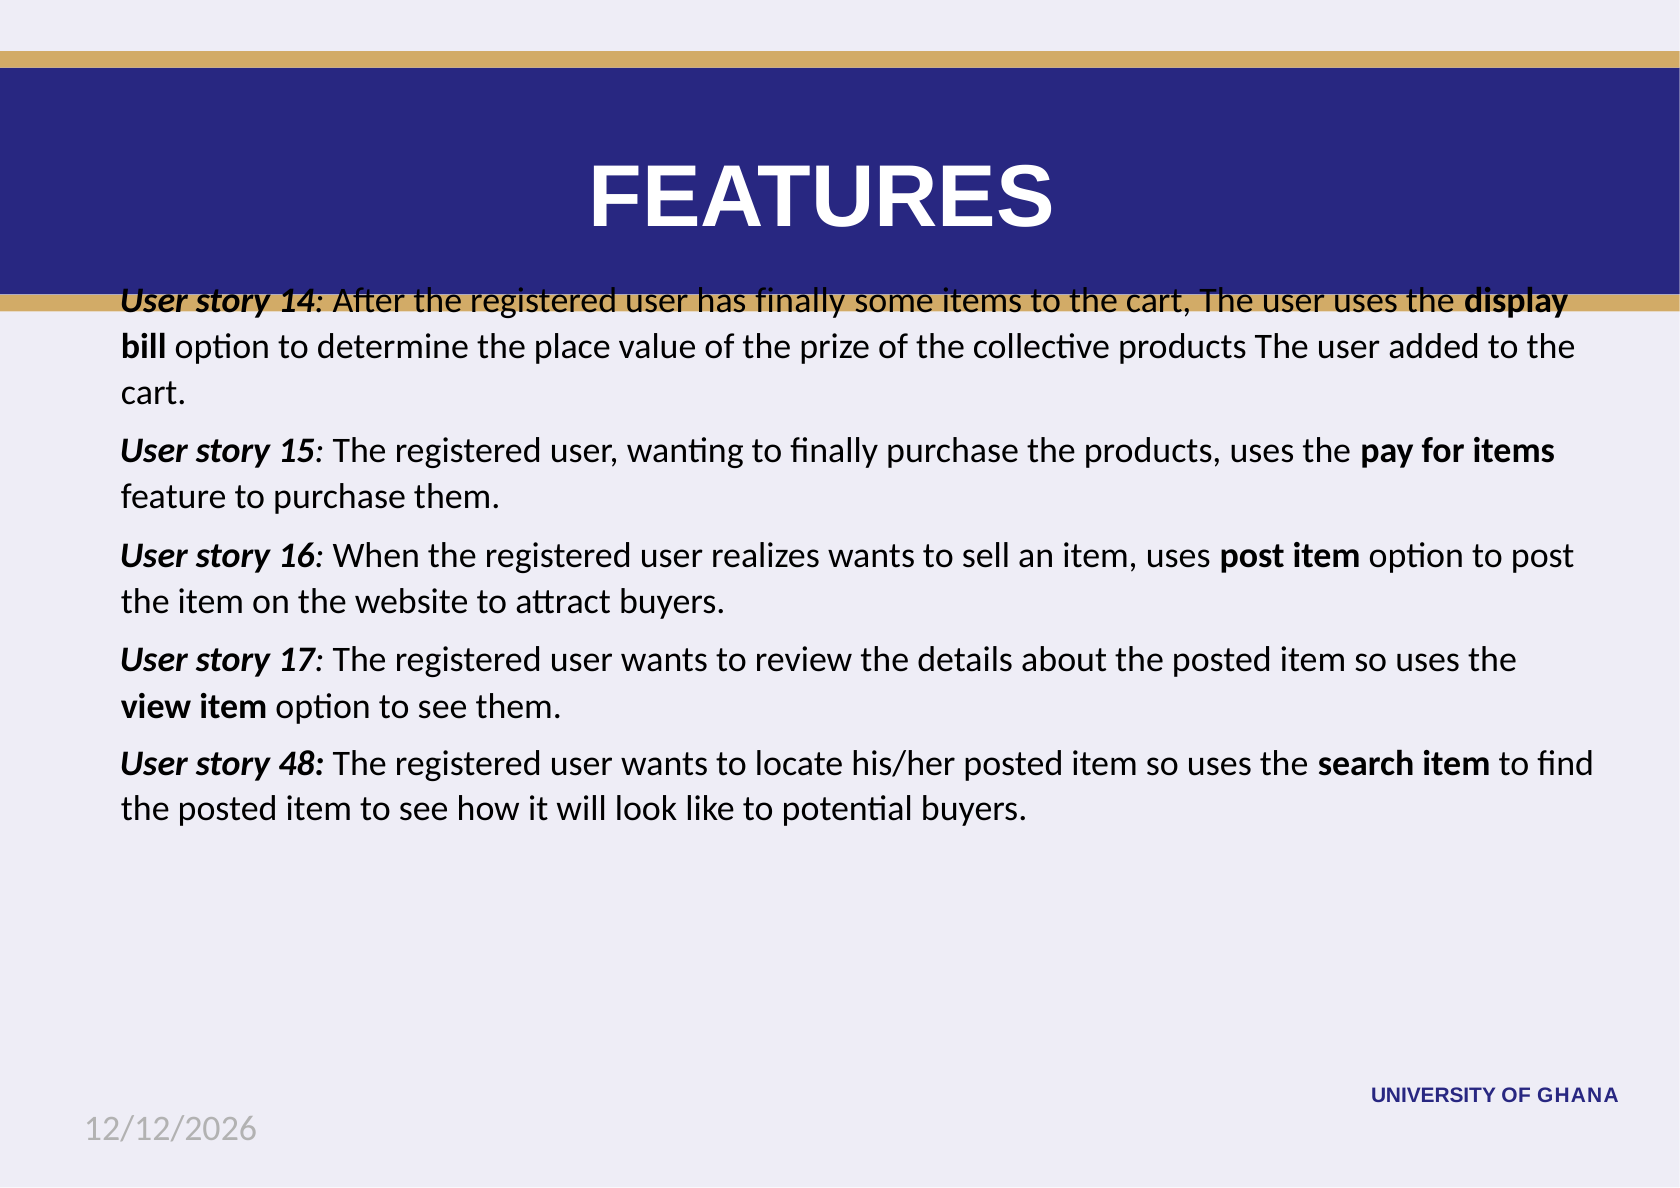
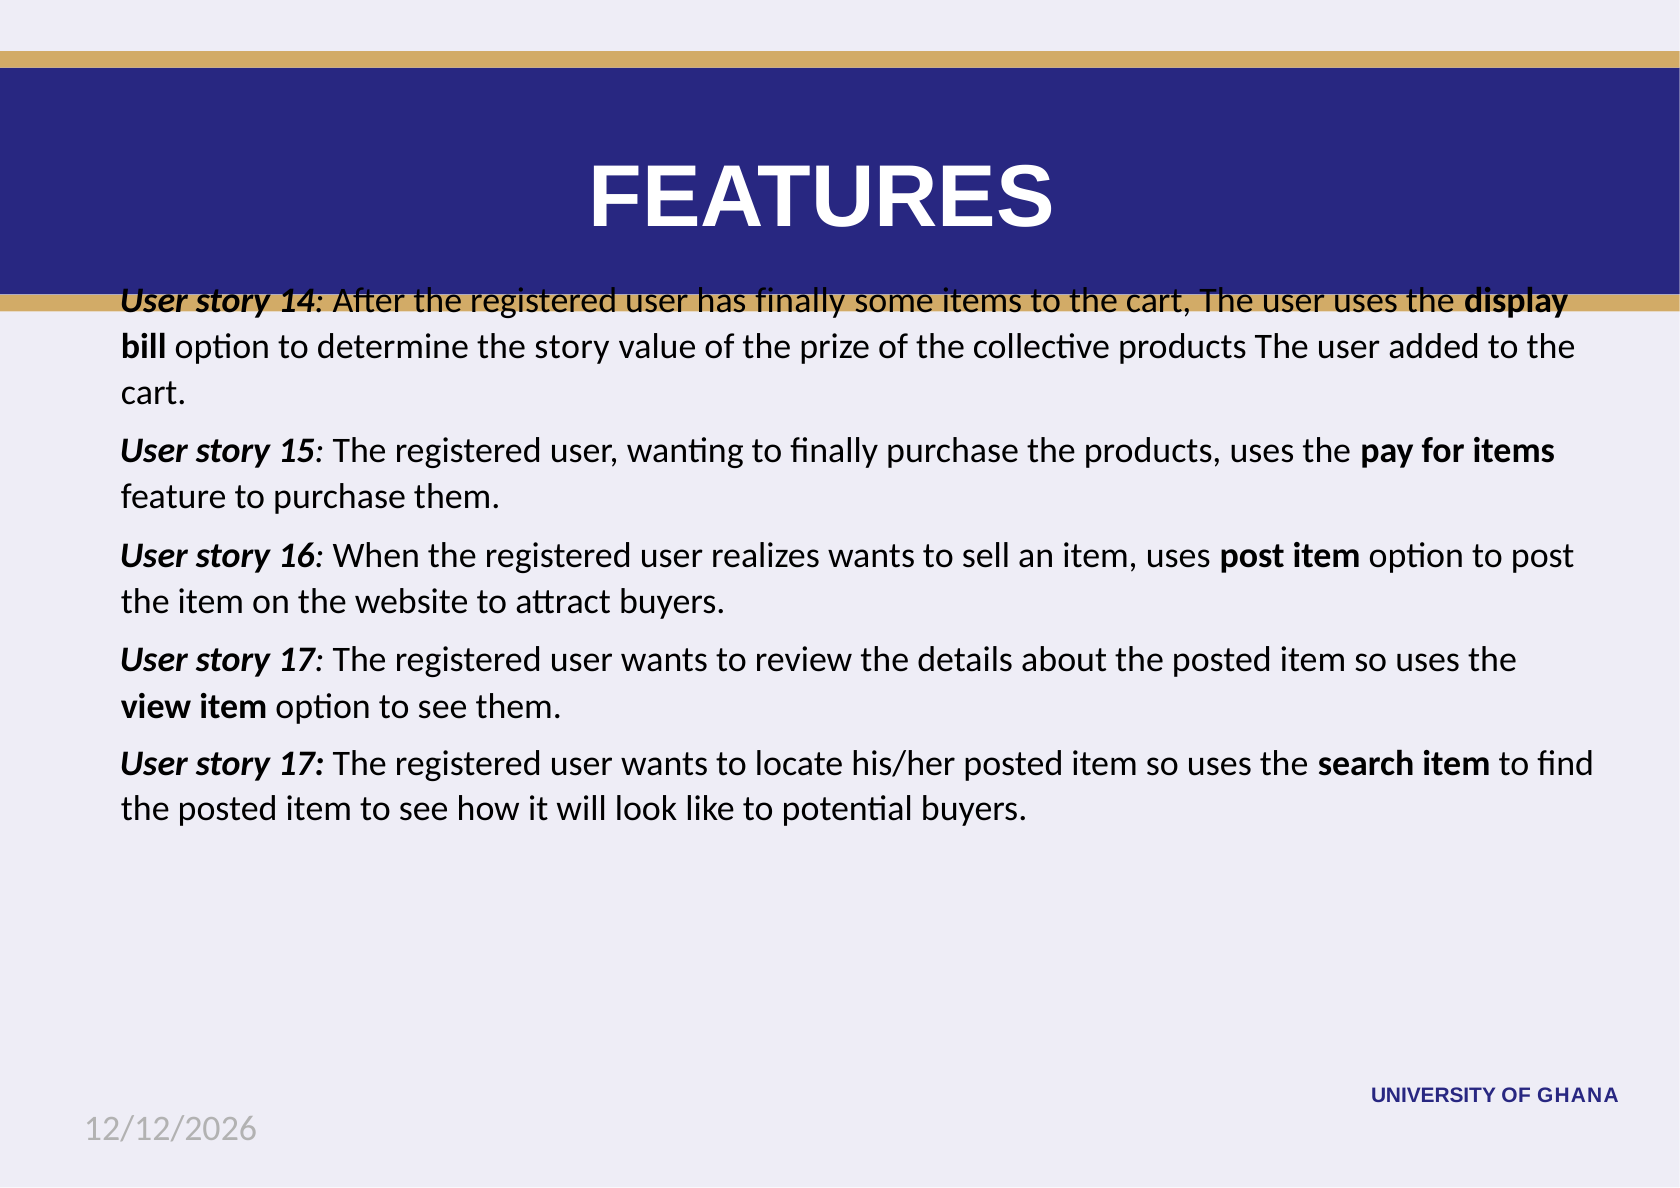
the place: place -> story (572, 346)
48: 48 -> 17 (301, 764)
